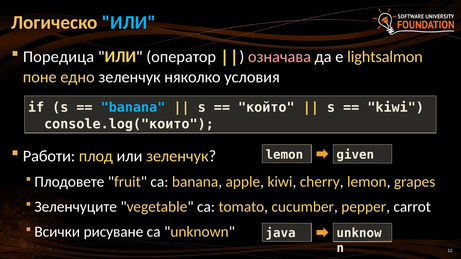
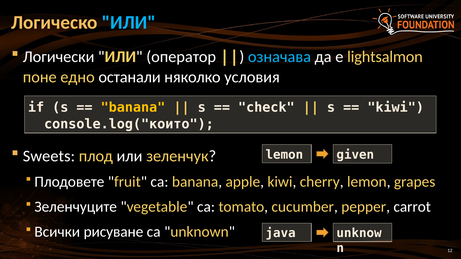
Поредица: Поредица -> Логически (59, 57)
означава colour: pink -> light blue (279, 57)
едно зеленчук: зеленчук -> останали (130, 77)
banana colour: light blue -> yellow (133, 107)
който: който -> check (266, 107)
Работи: Работи -> Sweets (49, 156)
